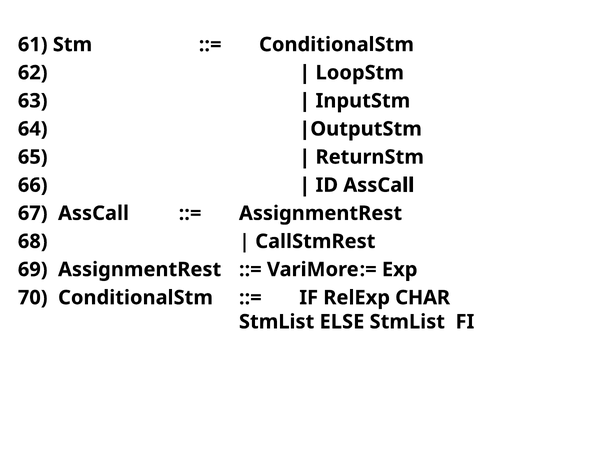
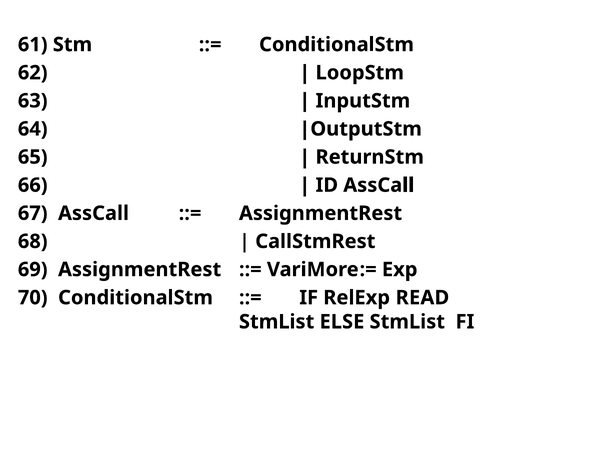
CHAR: CHAR -> READ (422, 298)
